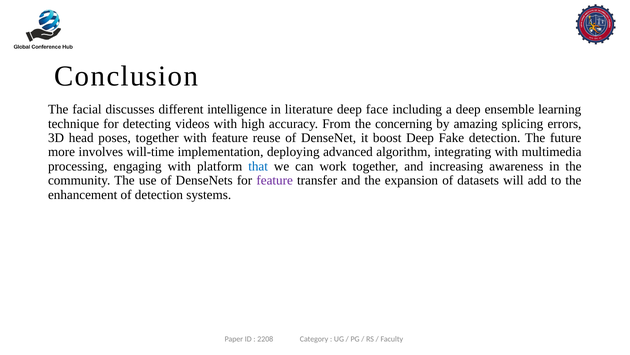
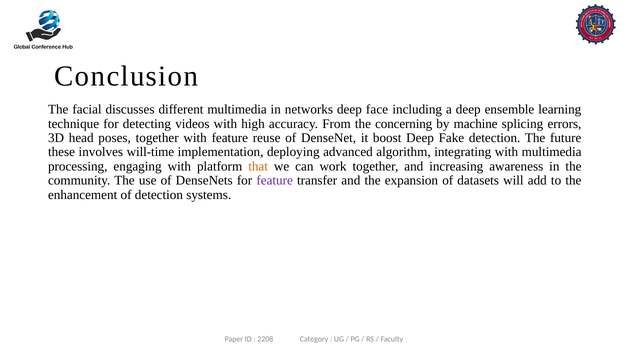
different intelligence: intelligence -> multimedia (237, 109)
literature: literature -> networks (309, 109)
amazing: amazing -> machine (476, 124)
more: more -> these (62, 152)
that colour: blue -> orange (258, 166)
